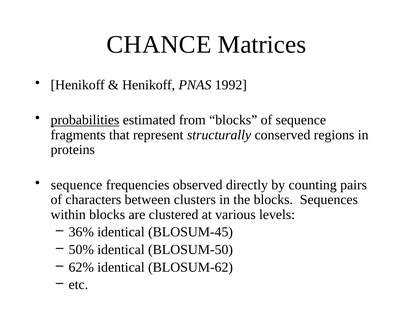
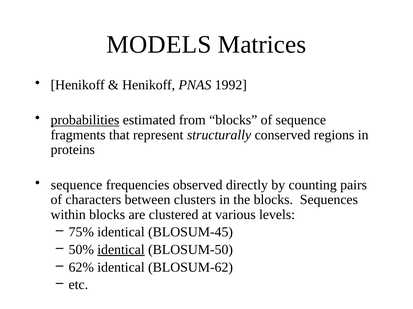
CHANCE: CHANCE -> MODELS (159, 45)
36%: 36% -> 75% (81, 233)
identical underline: none -> present (121, 250)
